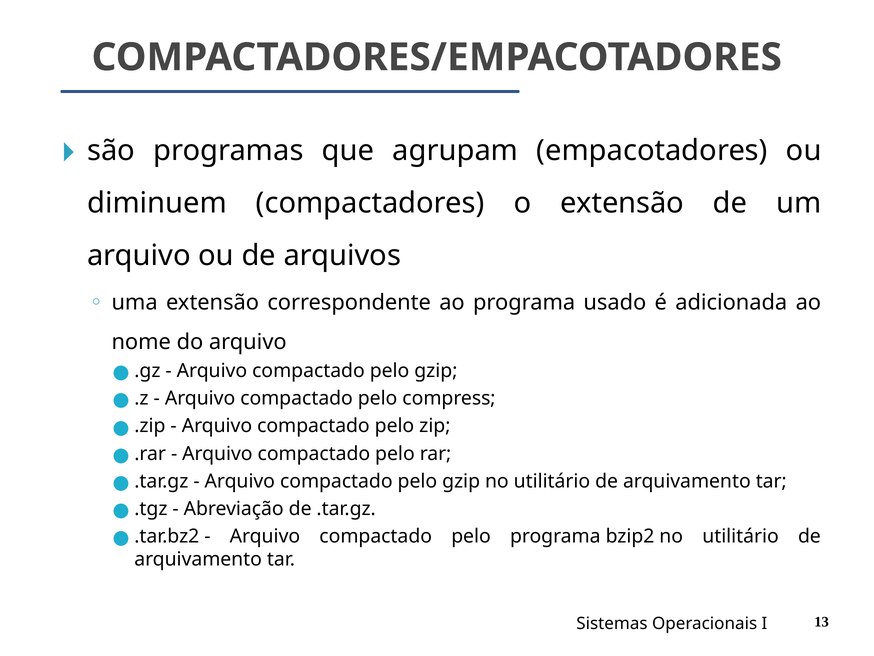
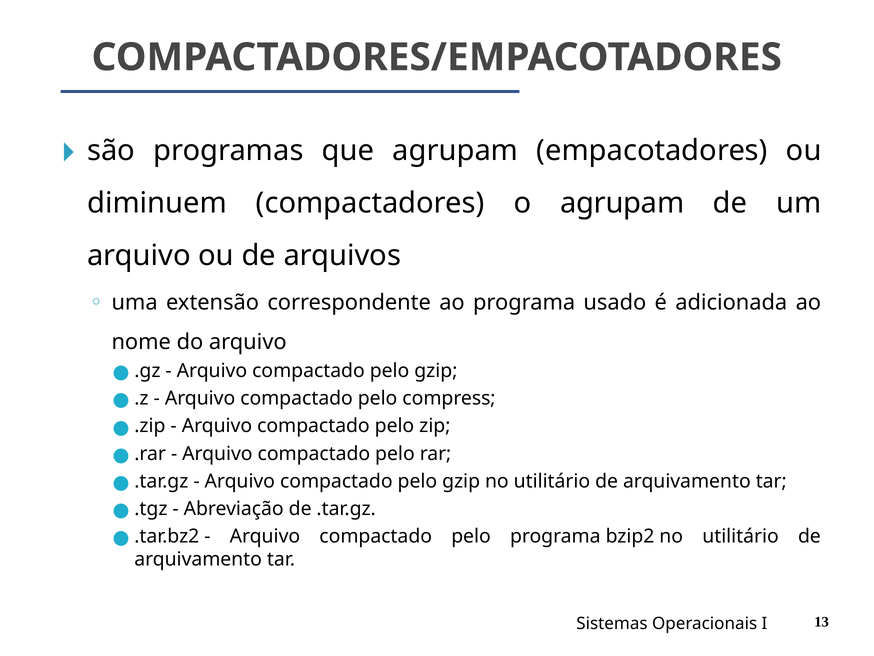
o extensão: extensão -> agrupam (622, 203)
